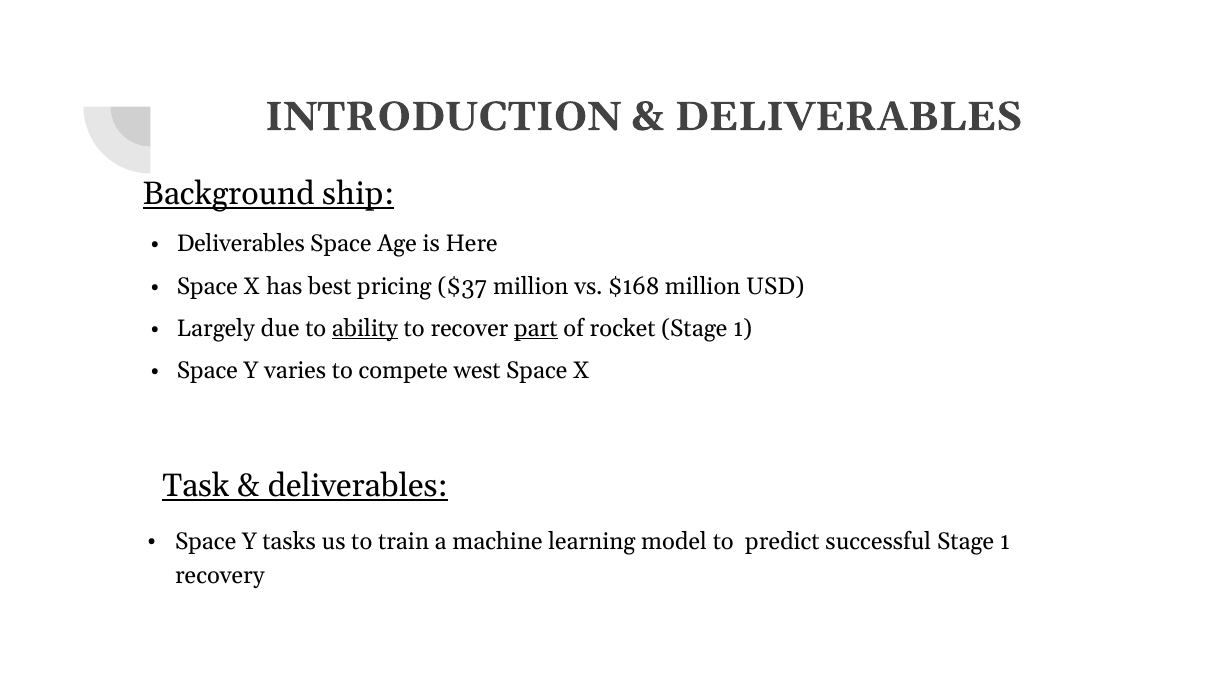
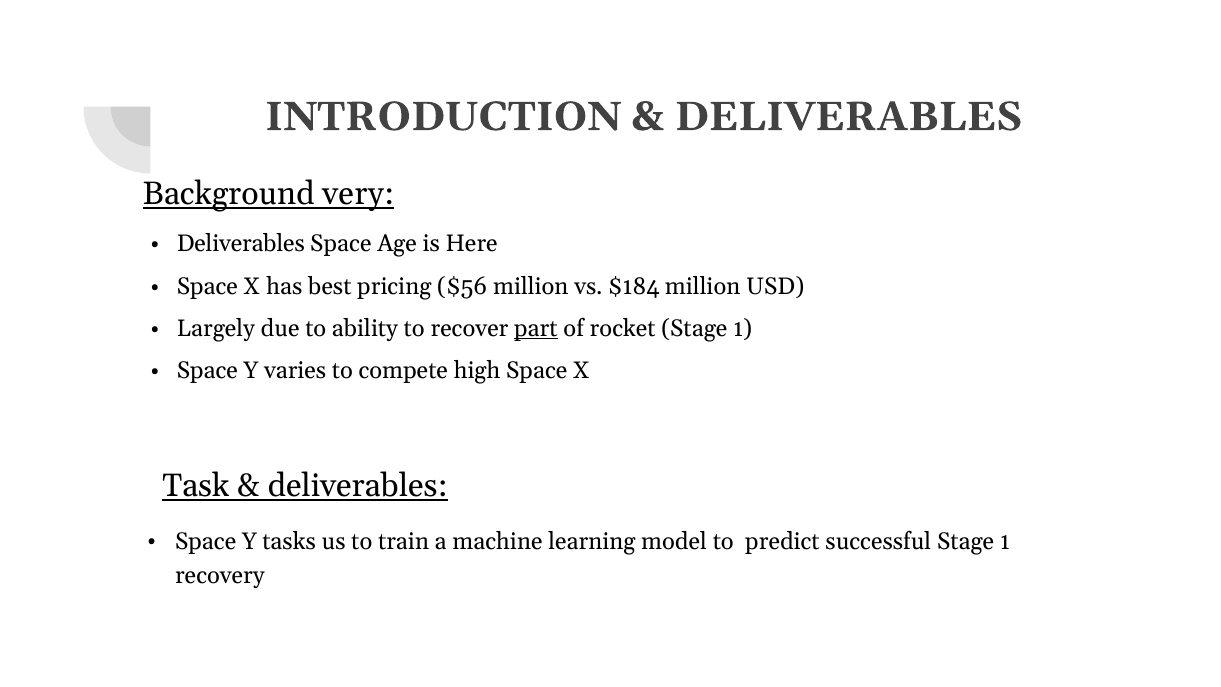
ship: ship -> very (358, 194)
$37: $37 -> $56 (462, 286)
$168: $168 -> $184 (634, 286)
ability underline: present -> none (365, 328)
west: west -> high (477, 371)
